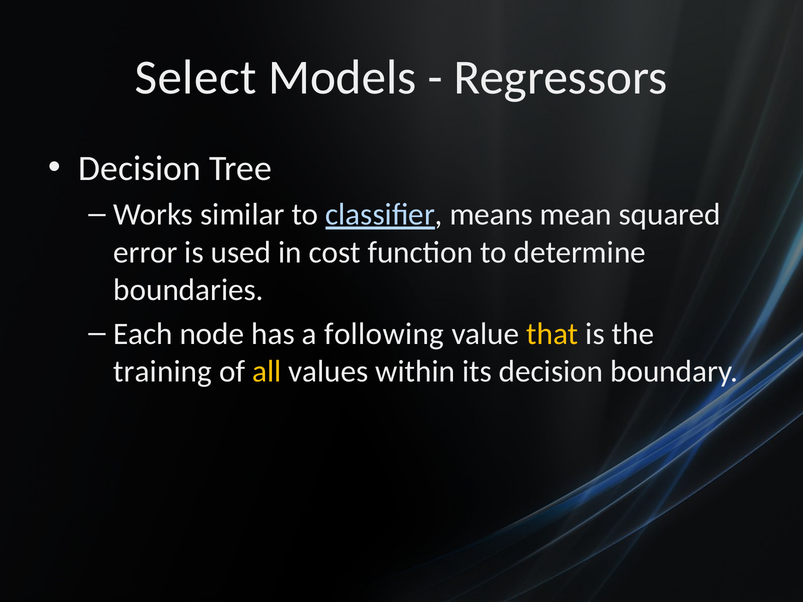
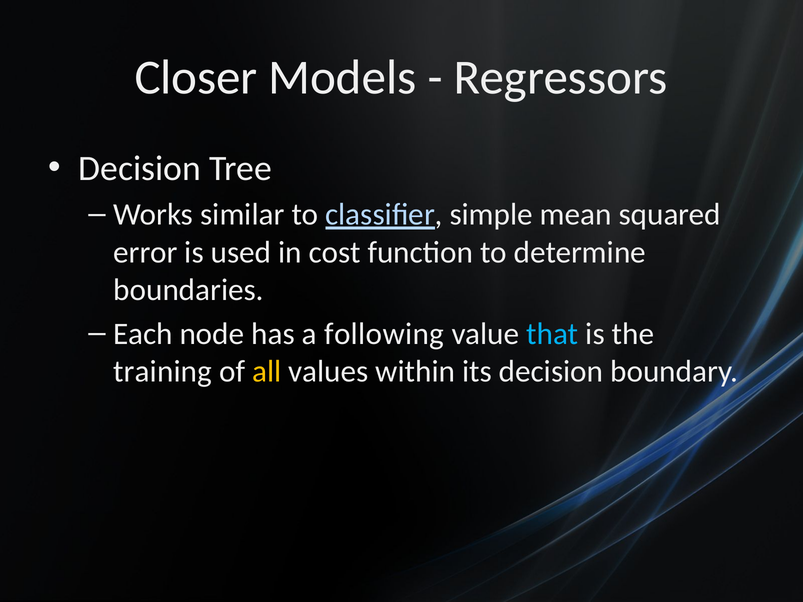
Select: Select -> Closer (196, 78)
means: means -> simple (491, 215)
that colour: yellow -> light blue (552, 334)
